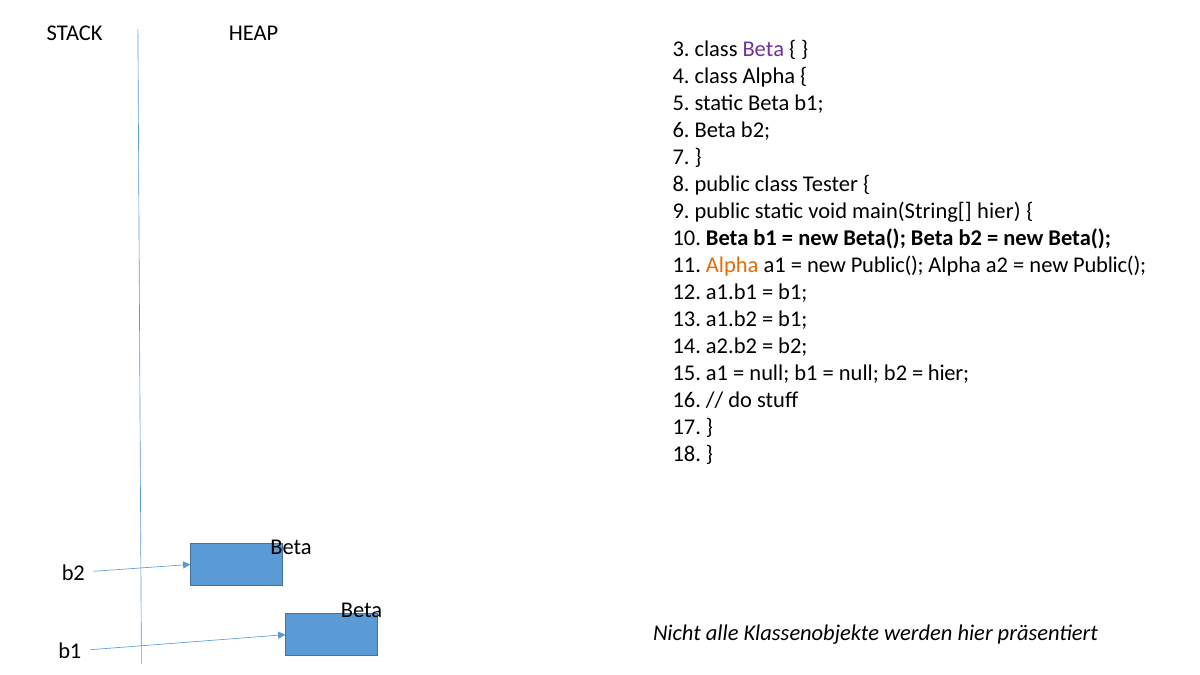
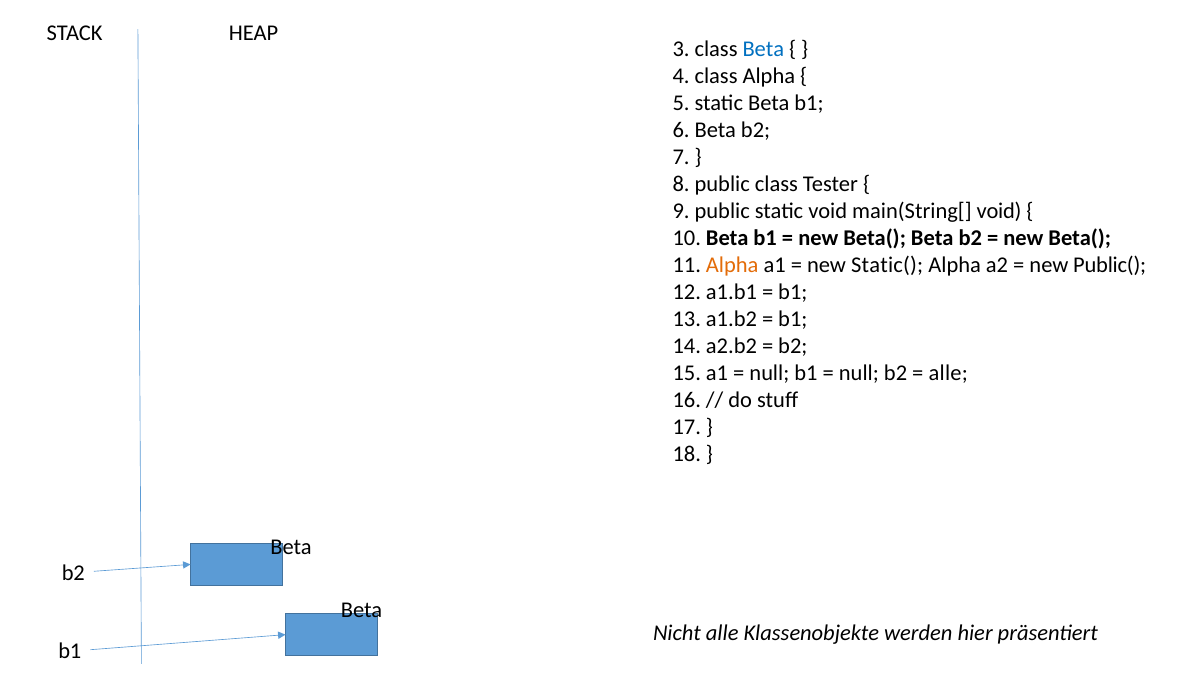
Beta colour: purple -> blue (763, 49)
main(String[ hier: hier -> void (999, 211)
Public(: Public( -> Static( (887, 265)
hier: hier -> alle (948, 373)
